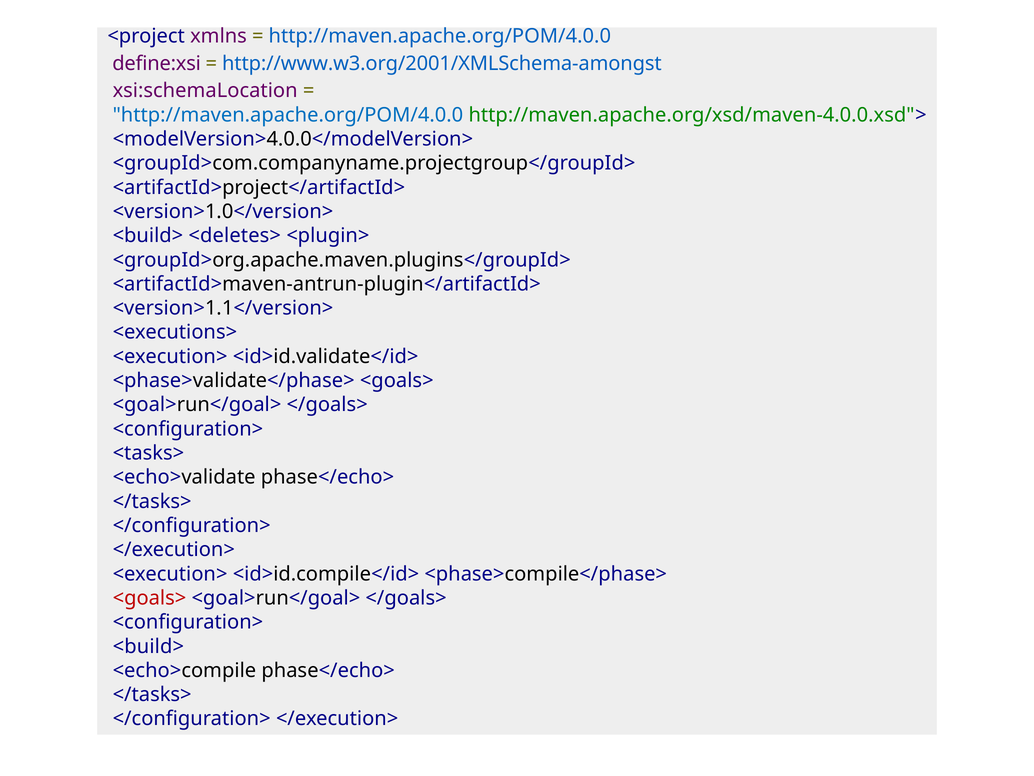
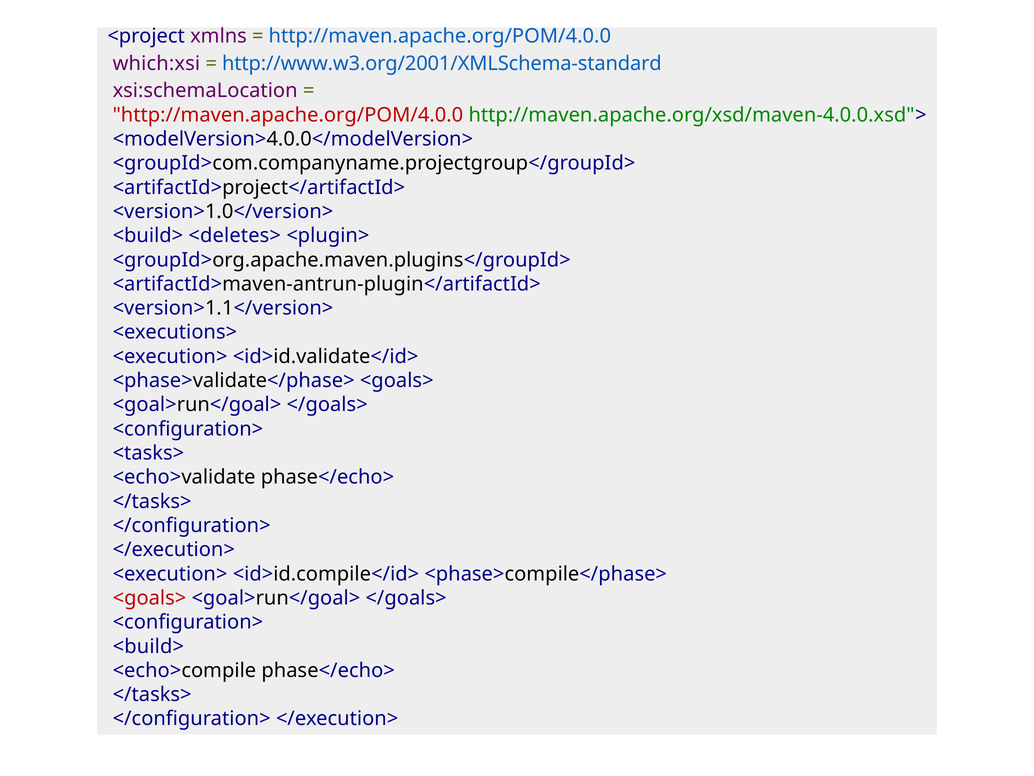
define:xsi: define:xsi -> which:xsi (156, 63)
http://www.w3.org/2001/XMLSchema-amongst: http://www.w3.org/2001/XMLSchema-amongst -> http://www.w3.org/2001/XMLSchema-standard (442, 63)
http://maven.apache.org/POM/4.0.0 colour: blue -> red (288, 115)
